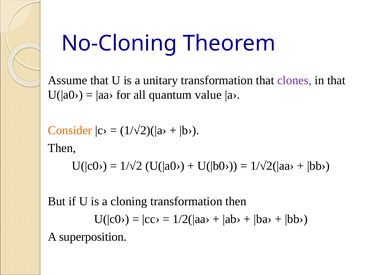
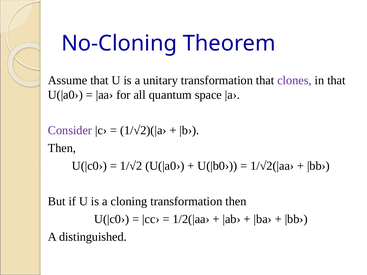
value: value -> space (208, 95)
Consider colour: orange -> purple (70, 131)
superposition: superposition -> distinguished (93, 237)
